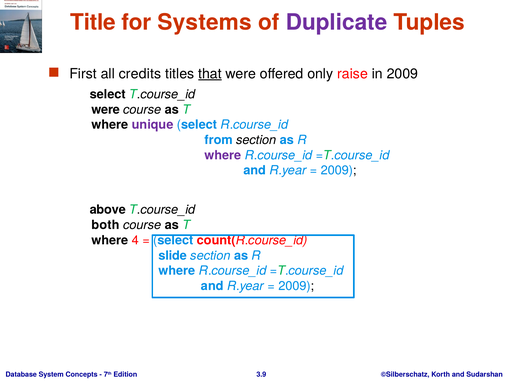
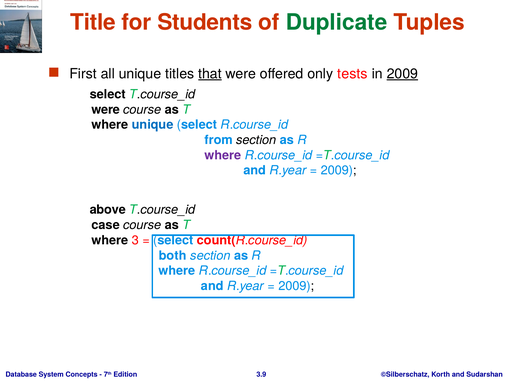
Systems: Systems -> Students (205, 22)
Duplicate colour: purple -> green (337, 22)
all credits: credits -> unique (140, 74)
raise: raise -> tests (352, 74)
2009 underline: none -> present (402, 74)
unique colour: purple -> blue (153, 125)
both: both -> case (106, 225)
4: 4 -> 3 (135, 240)
slide: slide -> both (173, 256)
